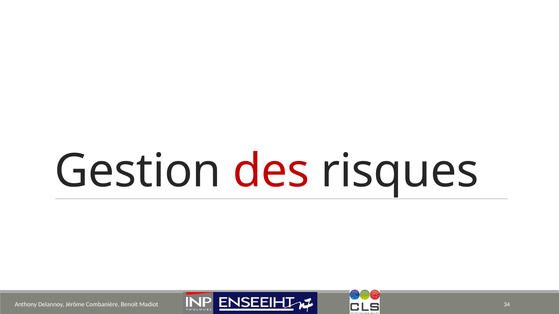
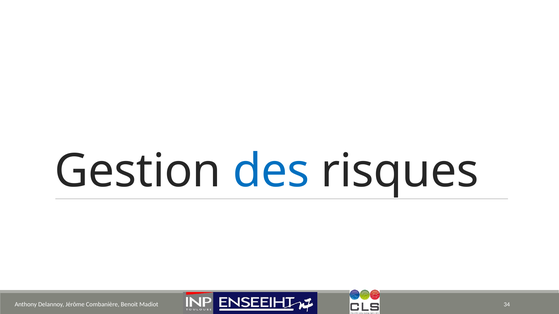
des colour: red -> blue (271, 171)
